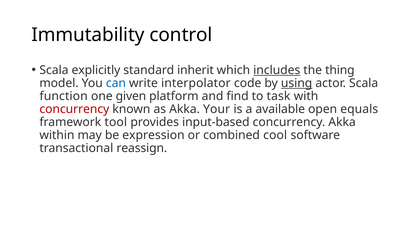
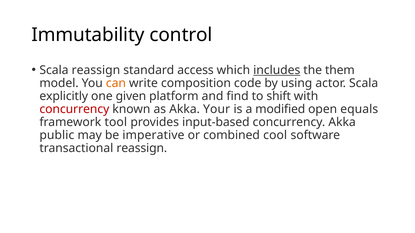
Scala explicitly: explicitly -> reassign (96, 70)
inherit: inherit -> access (195, 70)
thing: thing -> them (340, 70)
can colour: blue -> orange (116, 83)
interpolator: interpolator -> composition (196, 83)
using underline: present -> none (297, 83)
function: function -> explicitly (64, 96)
task: task -> shift (279, 96)
available: available -> modified (280, 109)
within: within -> public (57, 136)
expression: expression -> imperative (153, 136)
